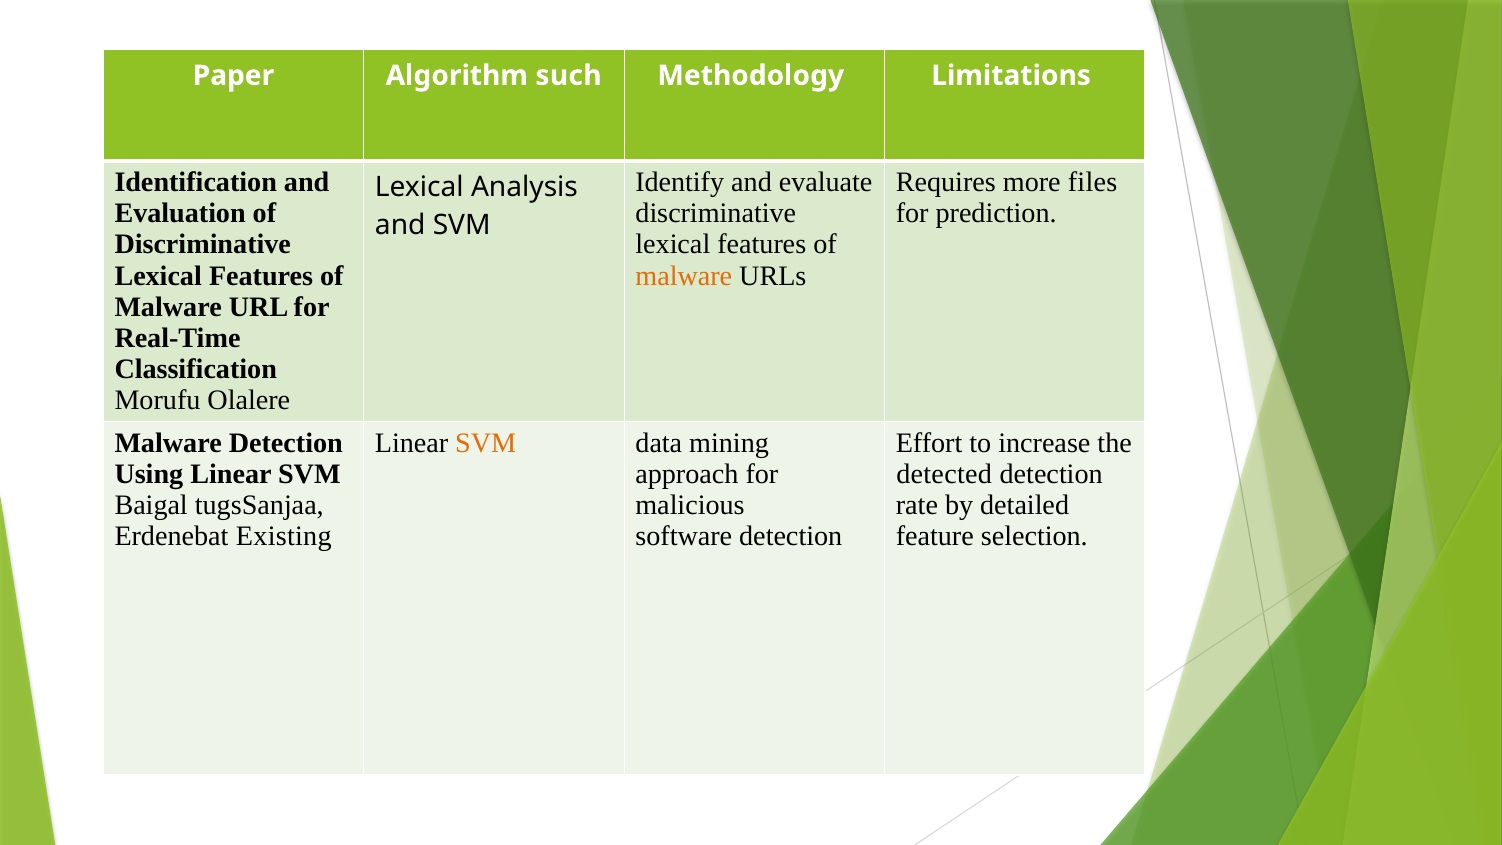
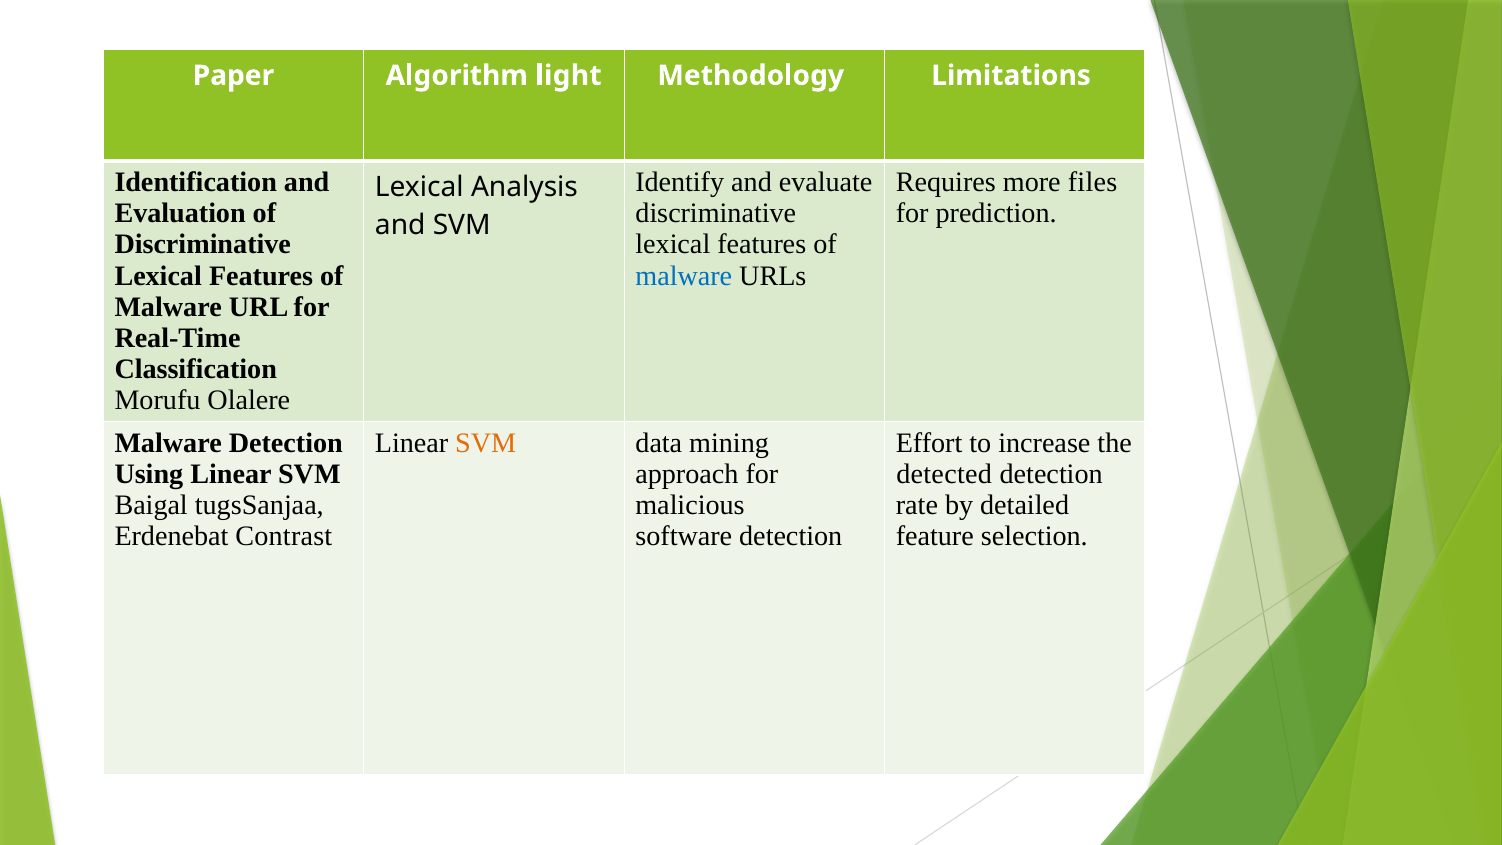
such: such -> light (568, 76)
malware colour: orange -> blue (684, 276)
Existing: Existing -> Contrast (284, 536)
